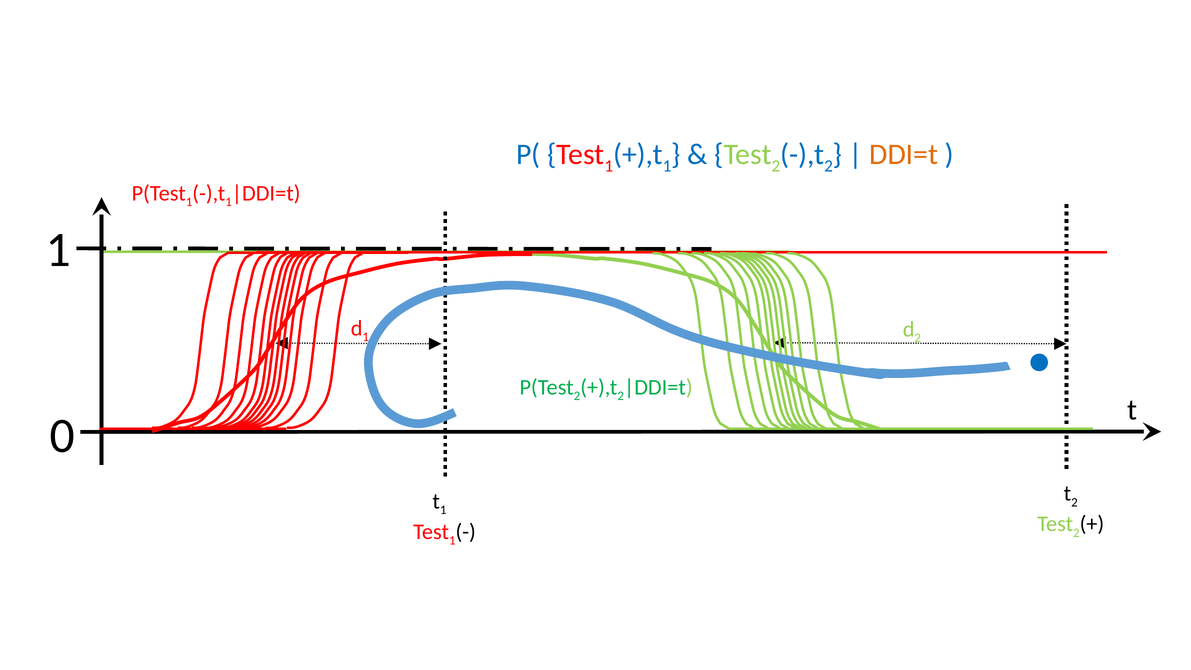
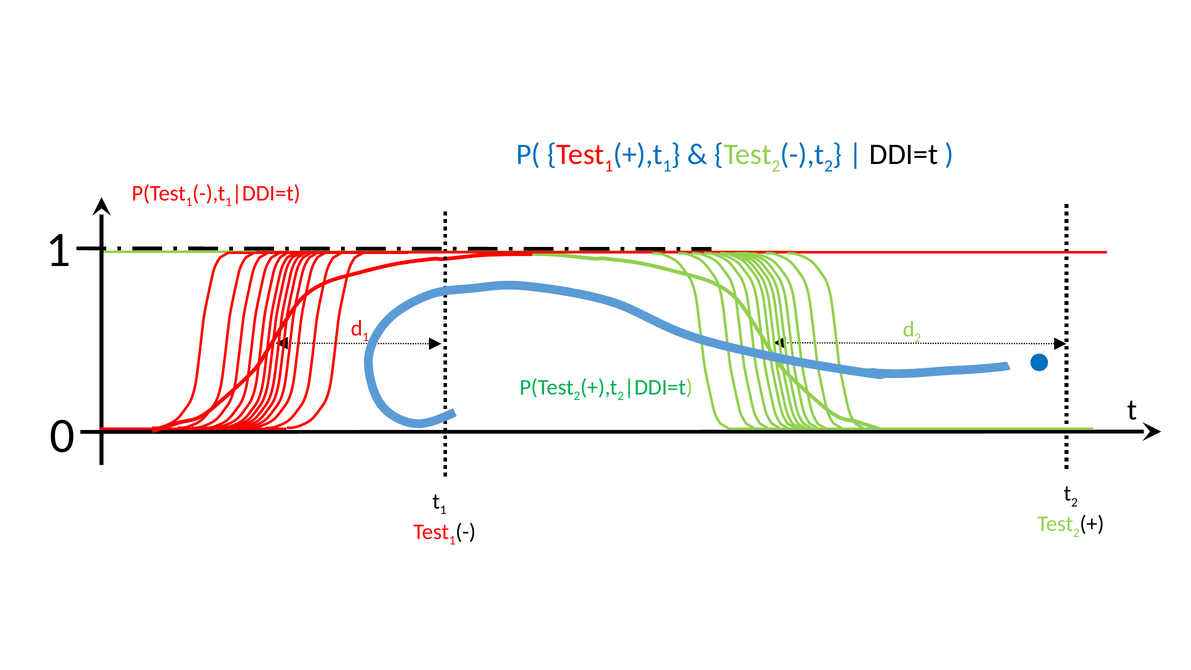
DDI=t colour: orange -> black (904, 154)
